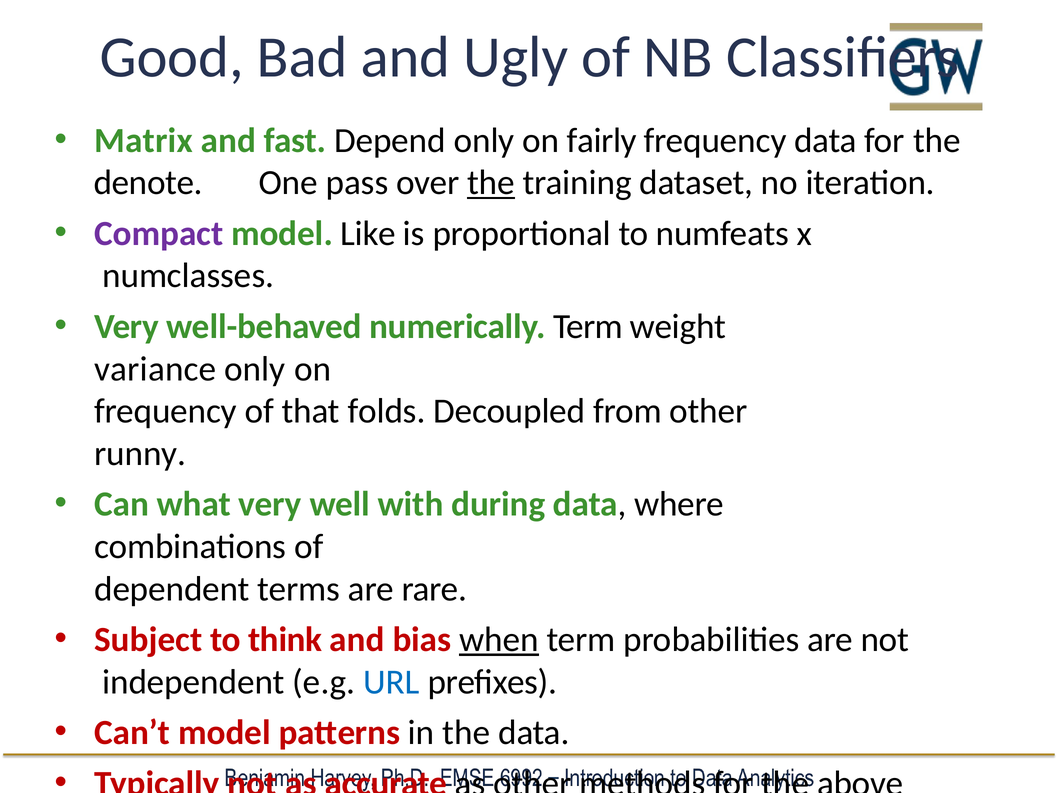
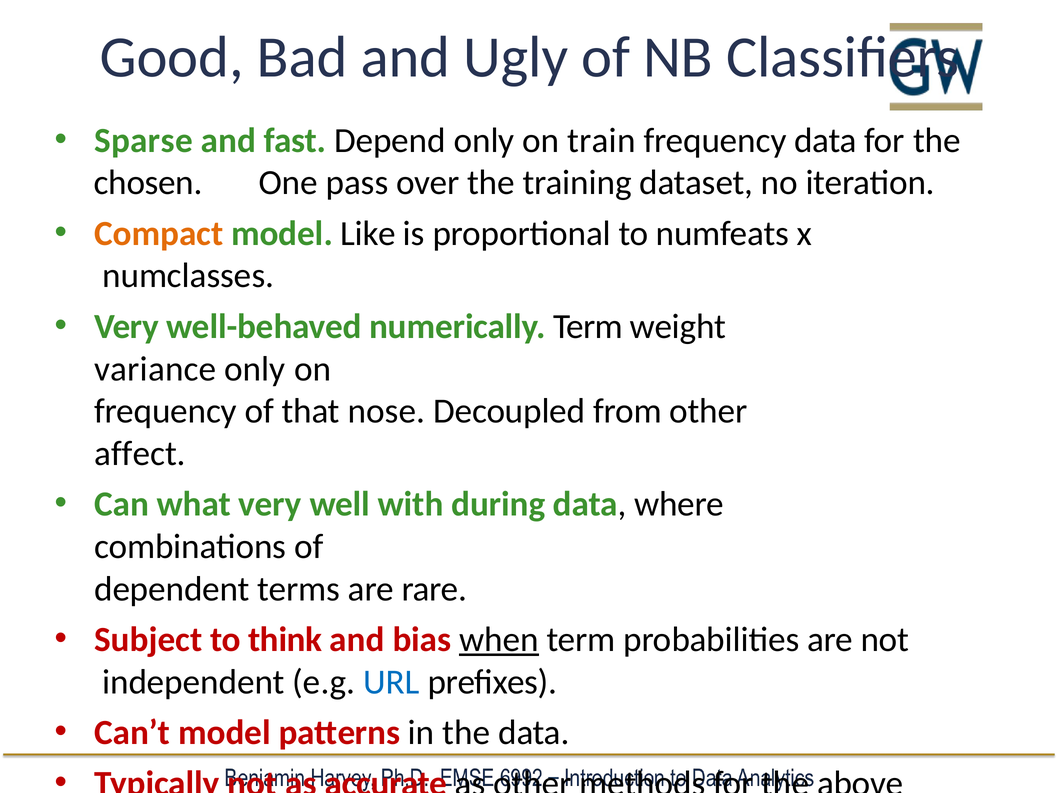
Matrix: Matrix -> Sparse (144, 140)
fairly: fairly -> train (601, 140)
denote: denote -> chosen (148, 183)
the underline: present -> none (491, 183)
Compact colour: purple -> orange (159, 233)
folds: folds -> nose (386, 411)
runny: runny -> affect (140, 453)
